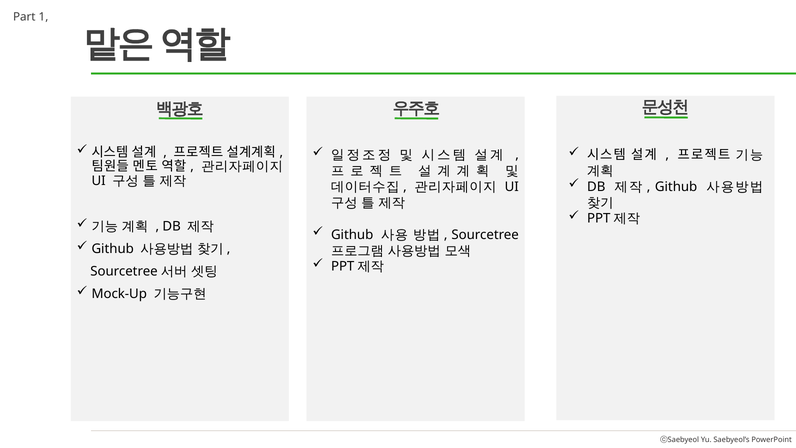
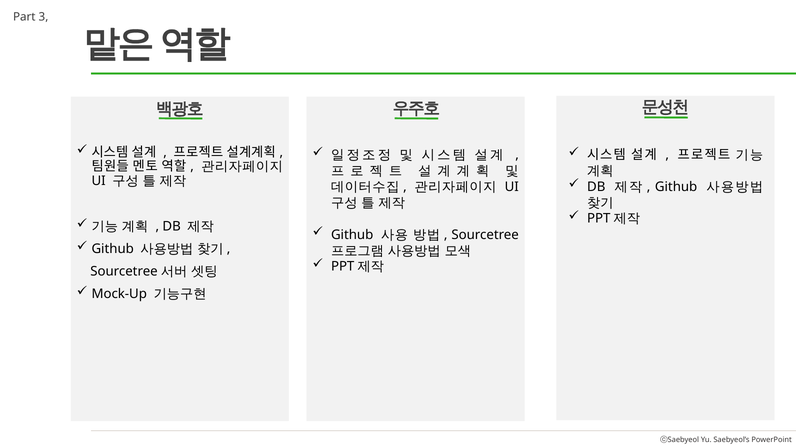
1: 1 -> 3 (43, 17)
